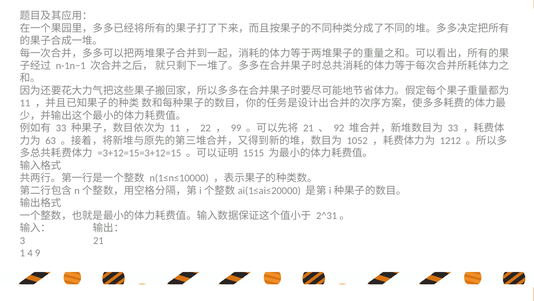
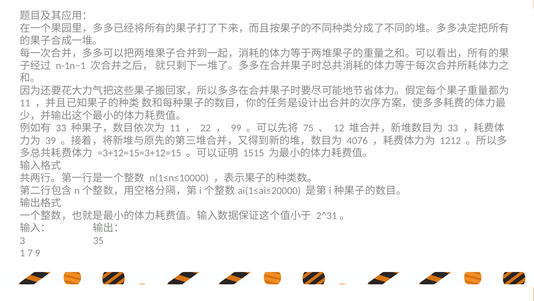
21: 21 -> 75 (308, 128)
92: 92 -> 12 (339, 128)
63: 63 -> 39 (51, 140)
1052: 1052 -> 4076 (357, 140)
3 21: 21 -> 35 (98, 240)
4: 4 -> 7 (30, 253)
